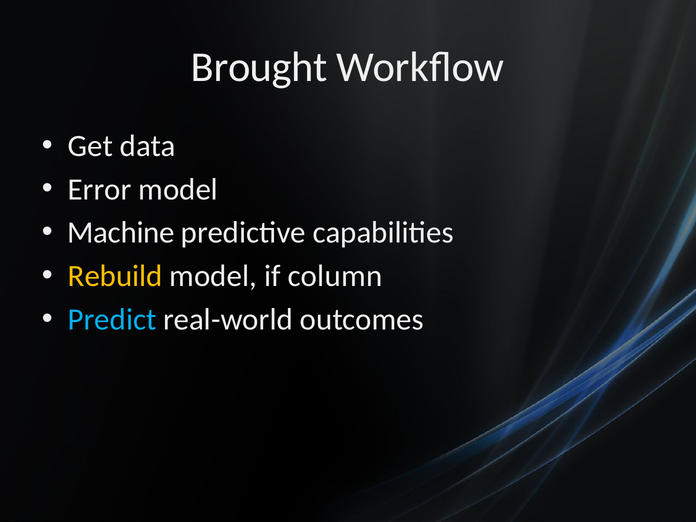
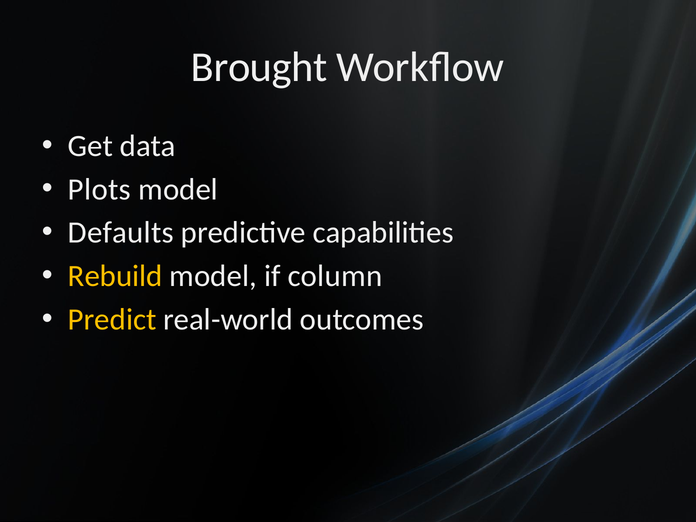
Error: Error -> Plots (99, 189)
Machine: Machine -> Defaults (121, 233)
Predict colour: light blue -> yellow (112, 319)
